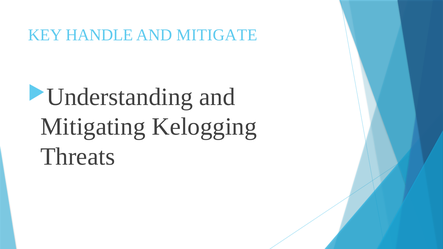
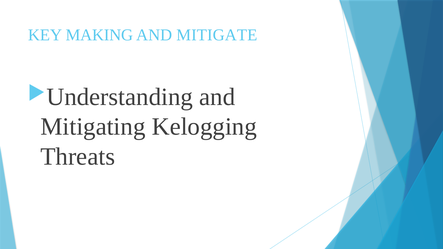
HANDLE: HANDLE -> MAKING (99, 35)
